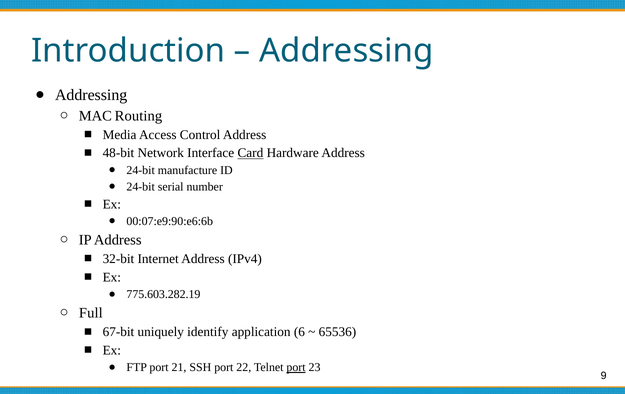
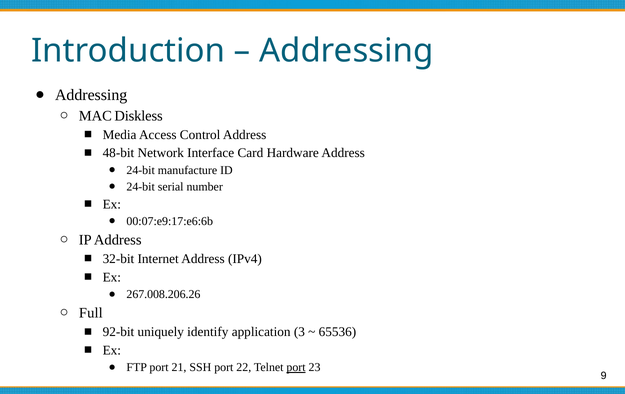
Routing: Routing -> Diskless (139, 116)
Card underline: present -> none (250, 153)
00:07:e9:90:e6:6b: 00:07:e9:90:e6:6b -> 00:07:e9:17:e6:6b (170, 221)
775.603.282.19: 775.603.282.19 -> 267.008.206.26 (163, 294)
67-bit: 67-bit -> 92-bit (118, 332)
6: 6 -> 3 (299, 332)
